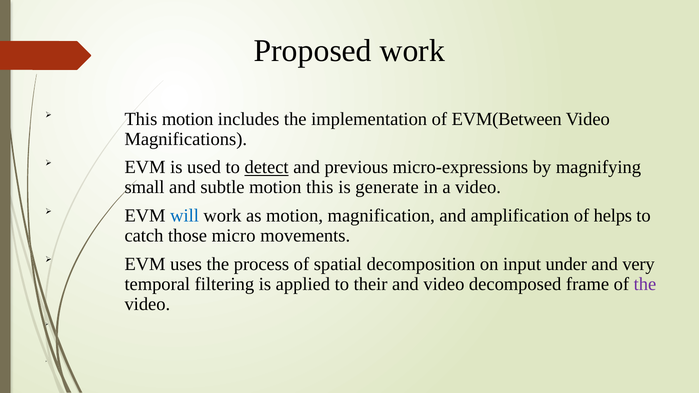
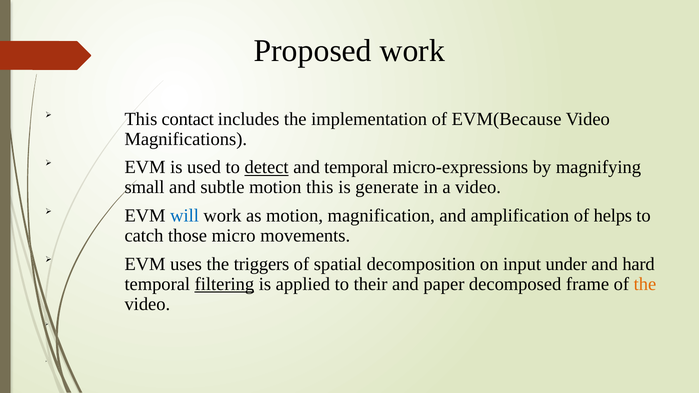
This motion: motion -> contact (188, 119)
EVM(Between: EVM(Between -> EVM(Because (507, 119)
and previous: previous -> temporal (356, 167)
process: process -> triggers (262, 264)
very: very -> hard (639, 264)
filtering underline: none -> present (224, 284)
and video: video -> paper (444, 284)
the colour: purple -> orange (645, 284)
